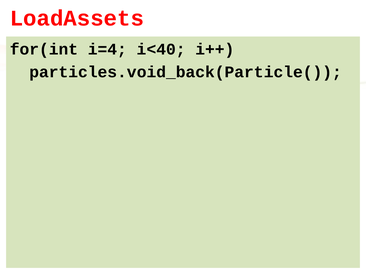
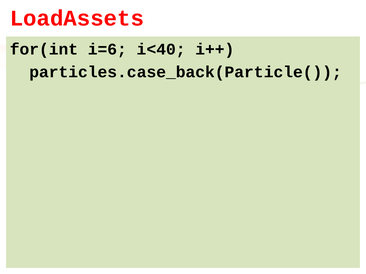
i=4: i=4 -> i=6 (107, 49)
particles.void_back(Particle(: particles.void_back(Particle( -> particles.case_back(Particle( (186, 72)
